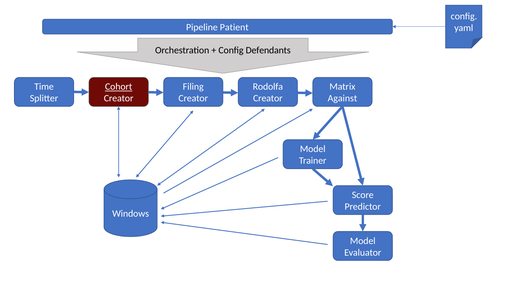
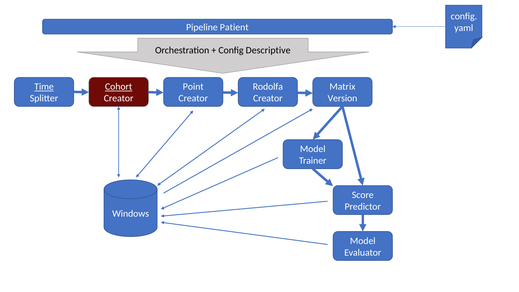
Defendants: Defendants -> Descriptive (268, 50)
Time underline: none -> present (44, 87)
Filing: Filing -> Point (193, 87)
Against: Against -> Version (342, 98)
